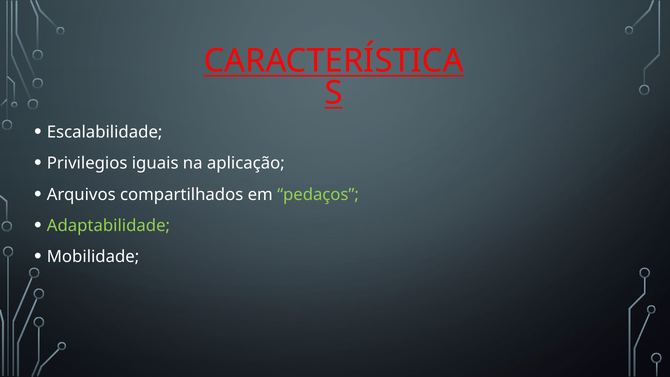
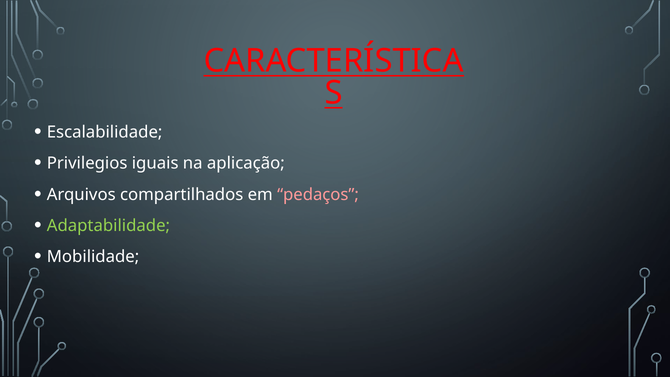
pedaços colour: light green -> pink (318, 194)
